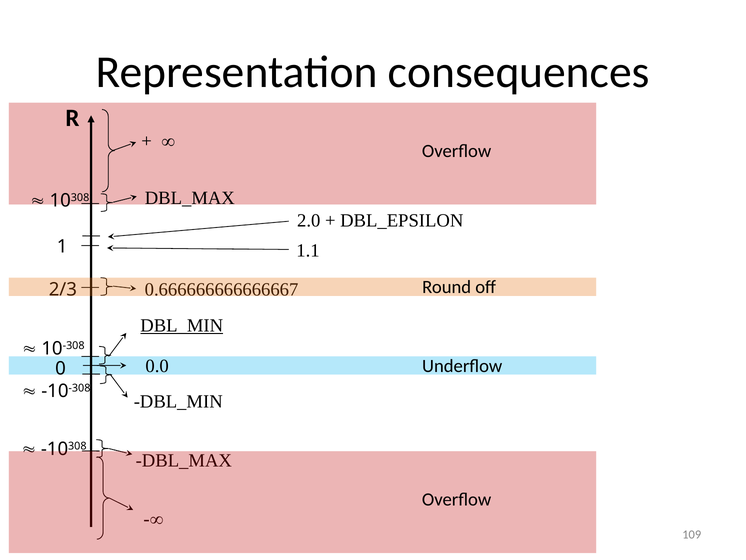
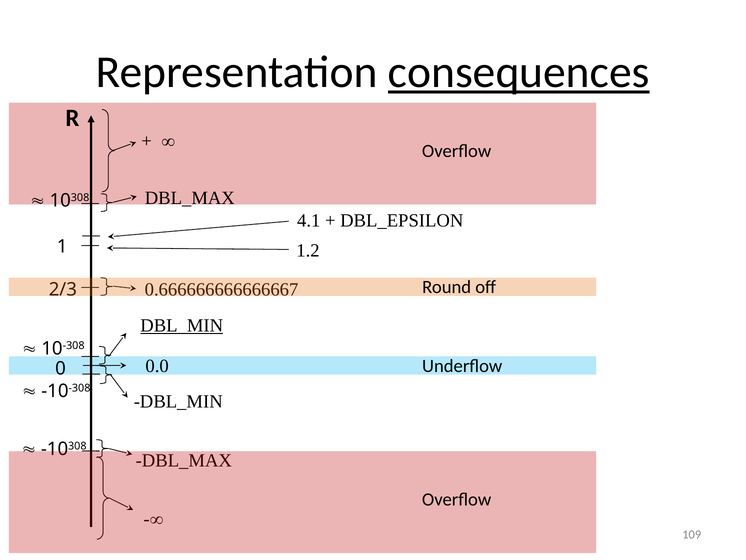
consequences underline: none -> present (519, 72)
2.0: 2.0 -> 4.1 (309, 220)
1.1: 1.1 -> 1.2 (308, 250)
